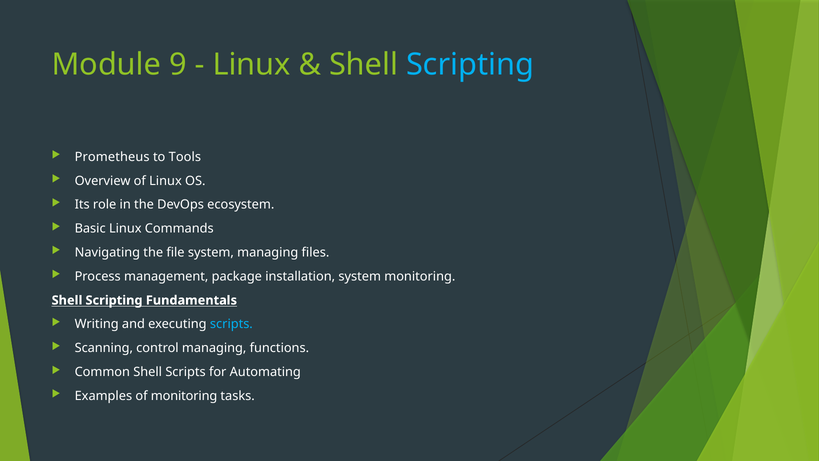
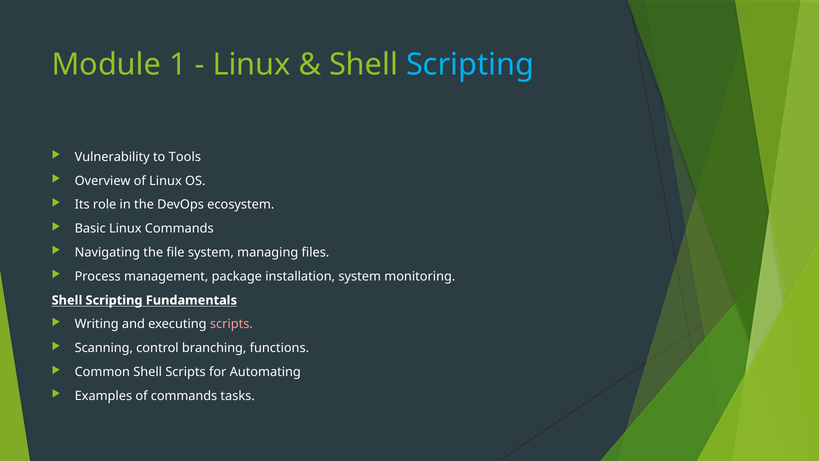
9: 9 -> 1 (178, 65)
Prometheus: Prometheus -> Vulnerability (112, 157)
scripts colour: light blue -> pink (231, 324)
control managing: managing -> branching (214, 348)
of monitoring: monitoring -> commands (184, 396)
